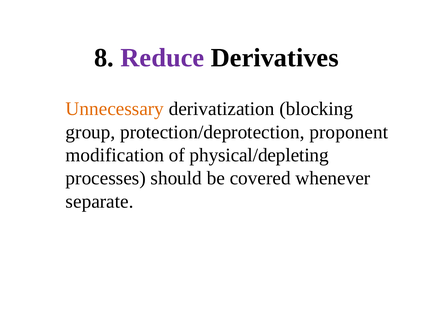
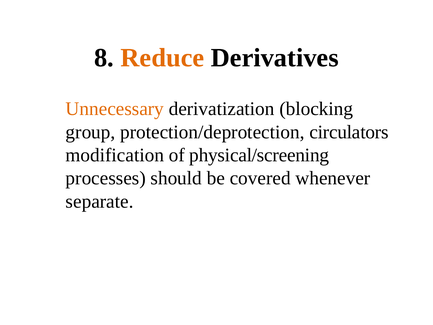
Reduce colour: purple -> orange (162, 58)
proponent: proponent -> circulators (349, 132)
physical/depleting: physical/depleting -> physical/screening (259, 155)
